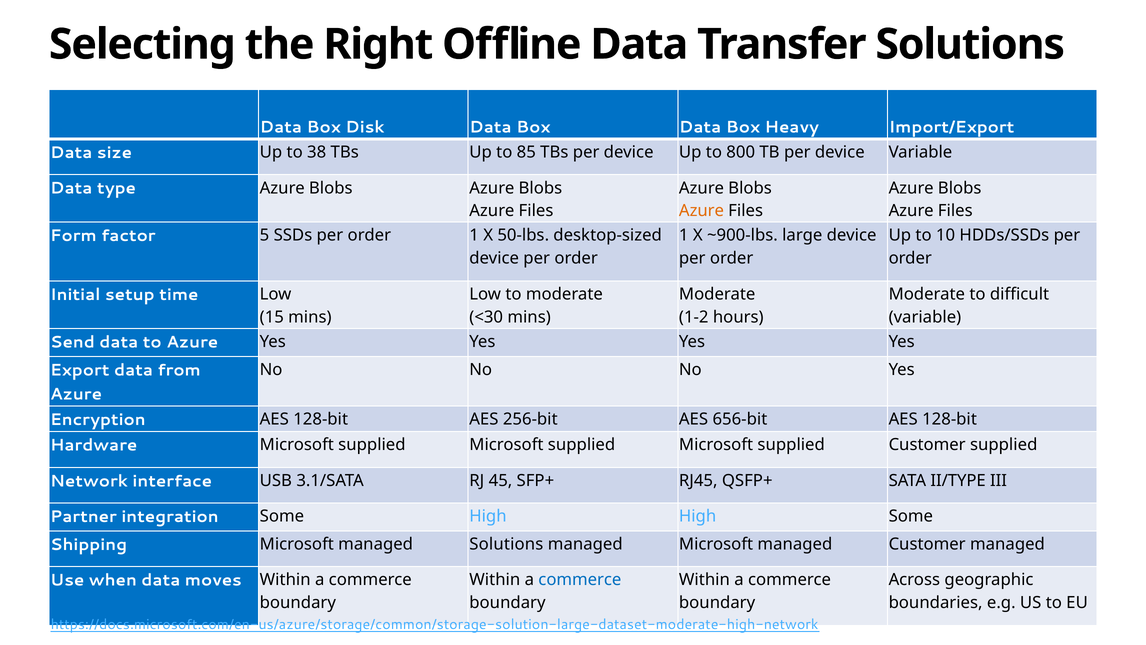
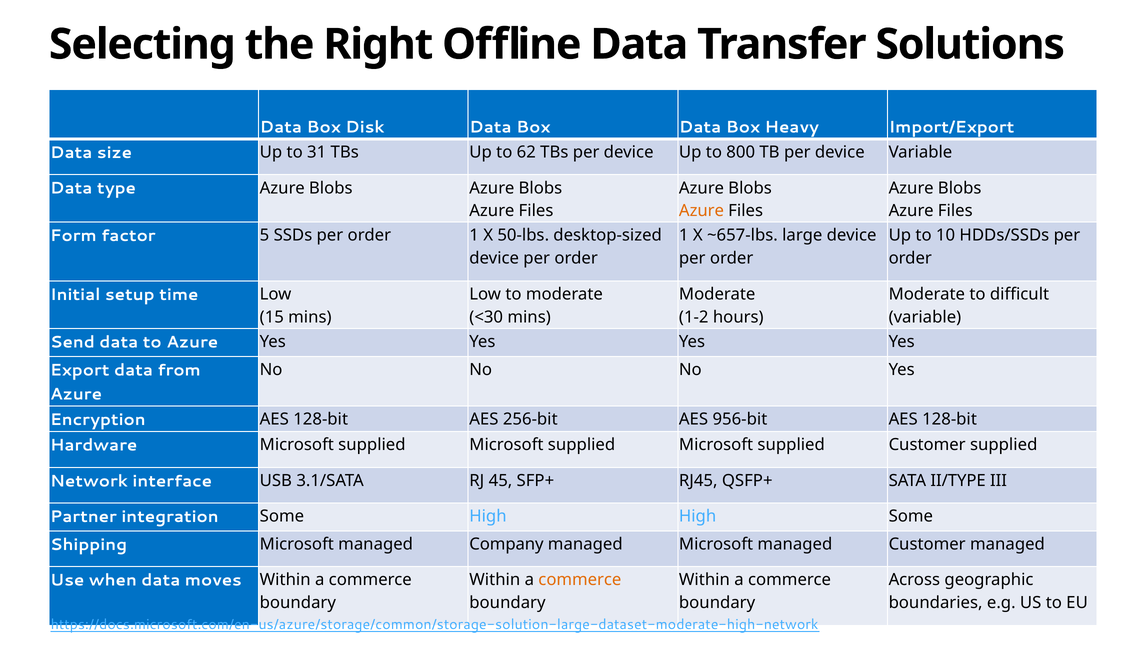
38: 38 -> 31 (317, 152)
85: 85 -> 62 (526, 152)
~900-lbs: ~900-lbs -> ~657-lbs (742, 235)
656-bit: 656-bit -> 956-bit (740, 419)
managed Solutions: Solutions -> Company (506, 544)
commerce colour: blue -> orange (580, 580)
